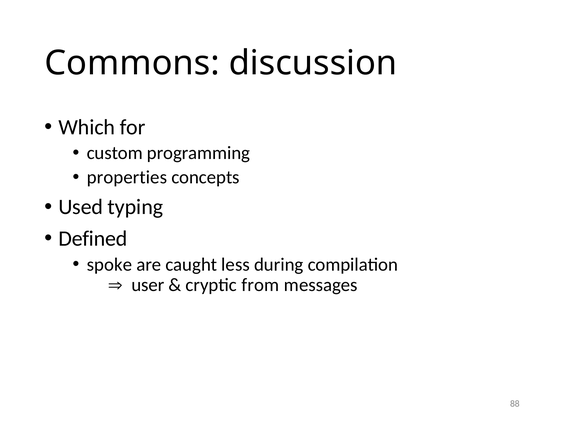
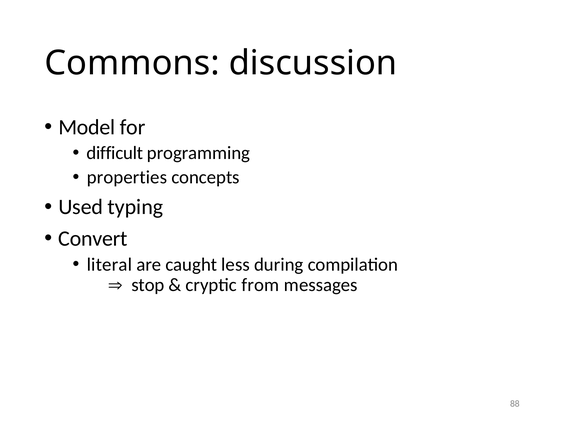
Which: Which -> Model (87, 127)
custom: custom -> difficult (115, 153)
Defined: Defined -> Convert (93, 239)
spoke: spoke -> literal (109, 265)
user: user -> stop (148, 285)
